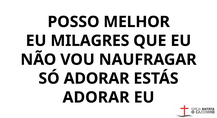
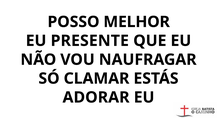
MILAGRES: MILAGRES -> PRESENTE (90, 41)
SÓ ADORAR: ADORAR -> CLAMAR (97, 79)
